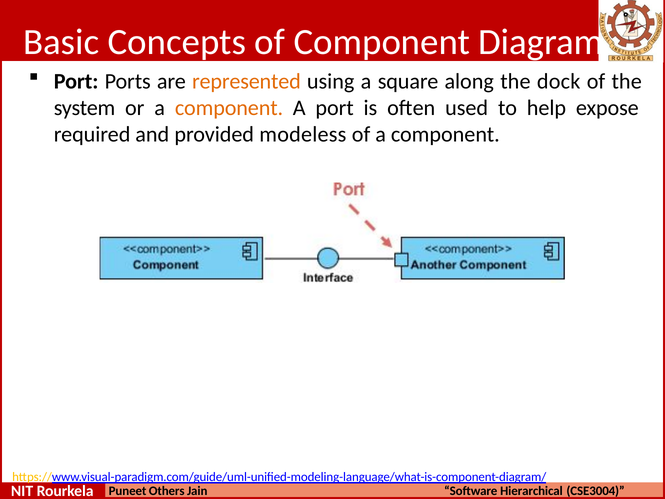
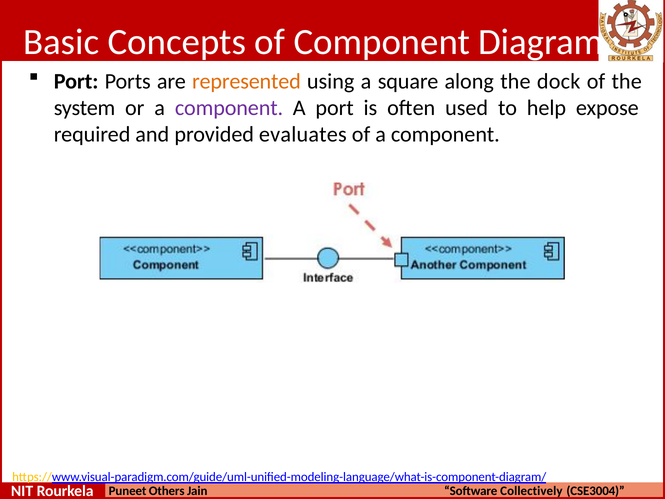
component colour: orange -> purple (229, 108)
modeless: modeless -> evaluates (303, 134)
Hierarchical: Hierarchical -> Collectively (531, 491)
